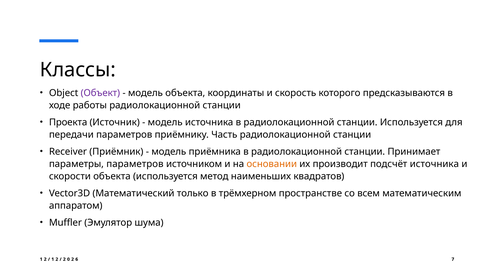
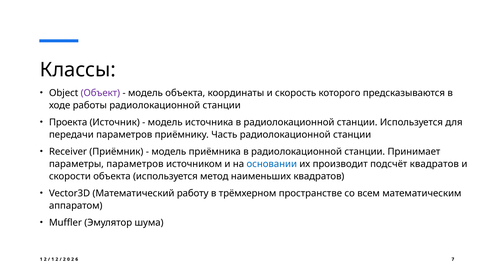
основании colour: orange -> blue (272, 164)
подсчёт источника: источника -> квадратов (434, 164)
только: только -> работу (193, 193)
